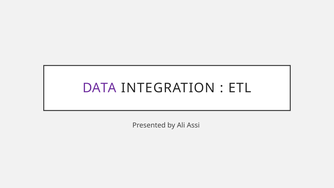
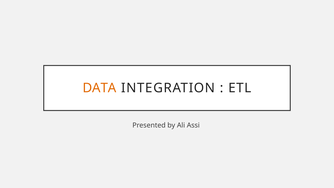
DATA colour: purple -> orange (99, 88)
